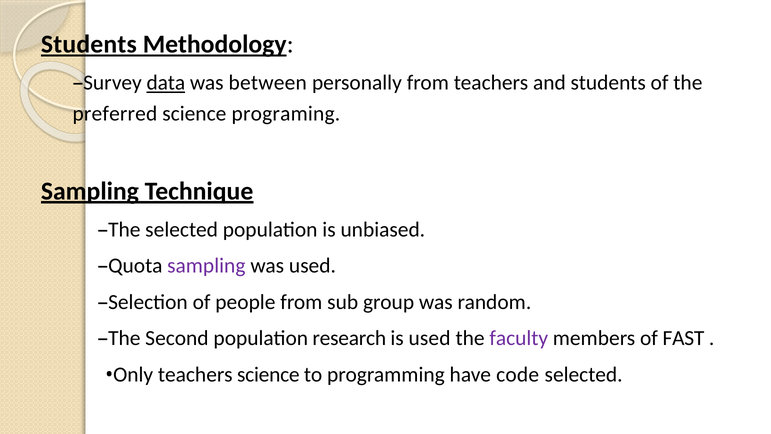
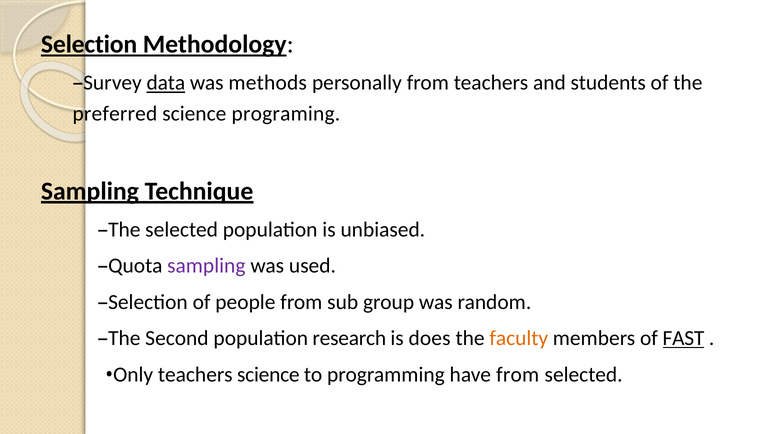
Students: Students -> Selection (89, 44)
between: between -> methods (268, 83)
is used: used -> does (430, 338)
faculty colour: purple -> orange (519, 338)
FAST underline: none -> present (683, 338)
have code: code -> from (518, 374)
